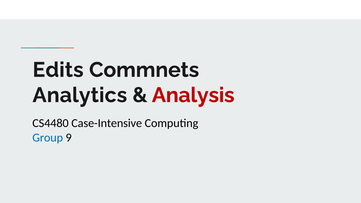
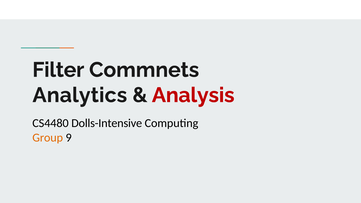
Edits: Edits -> Filter (58, 70)
Case-Intensive: Case-Intensive -> Dolls-Intensive (107, 123)
Group colour: blue -> orange (48, 138)
